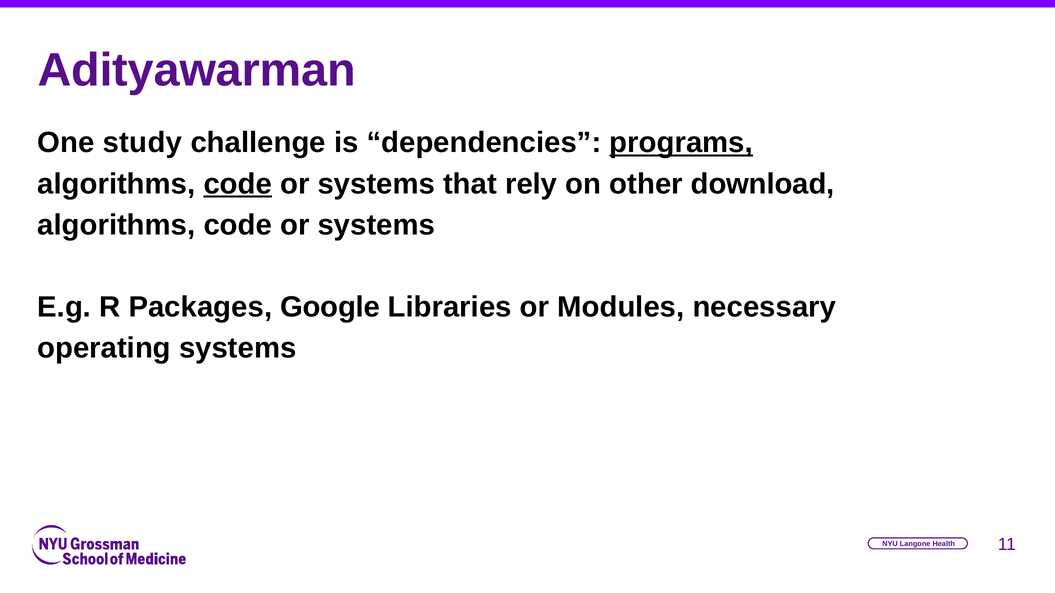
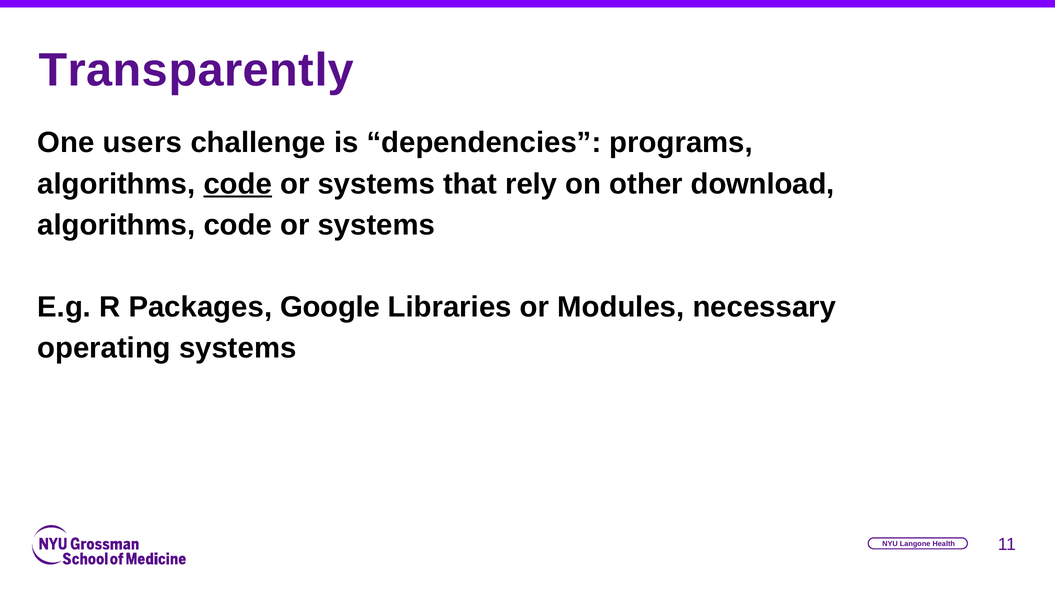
Adityawarman: Adityawarman -> Transparently (196, 71)
study: study -> users (142, 143)
programs underline: present -> none (681, 143)
